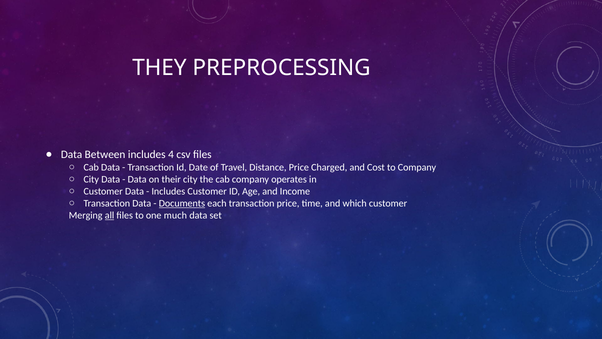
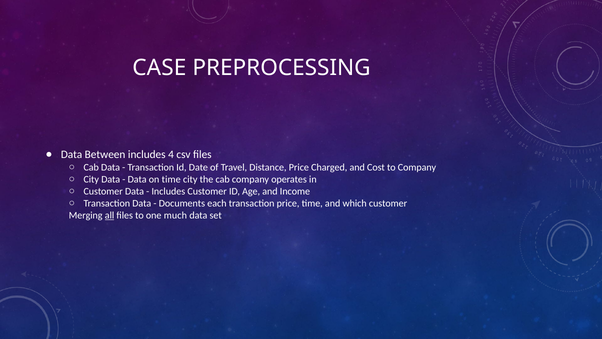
THEY: THEY -> CASE (159, 68)
on their: their -> time (171, 179)
Documents underline: present -> none (182, 203)
